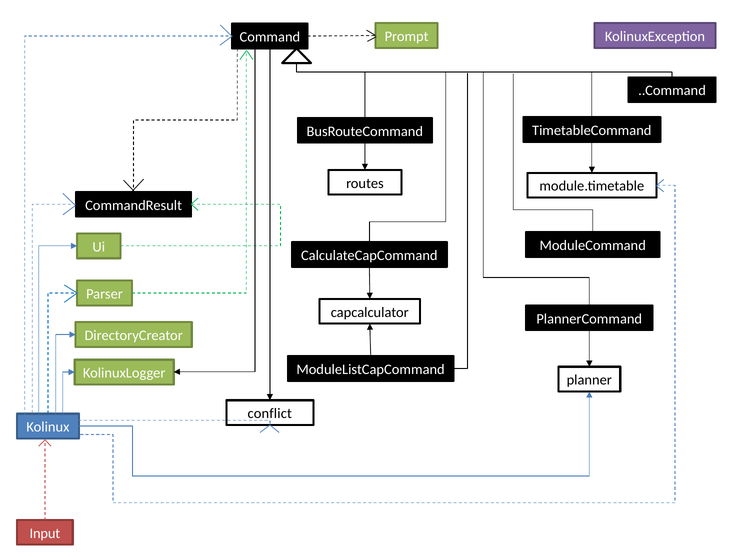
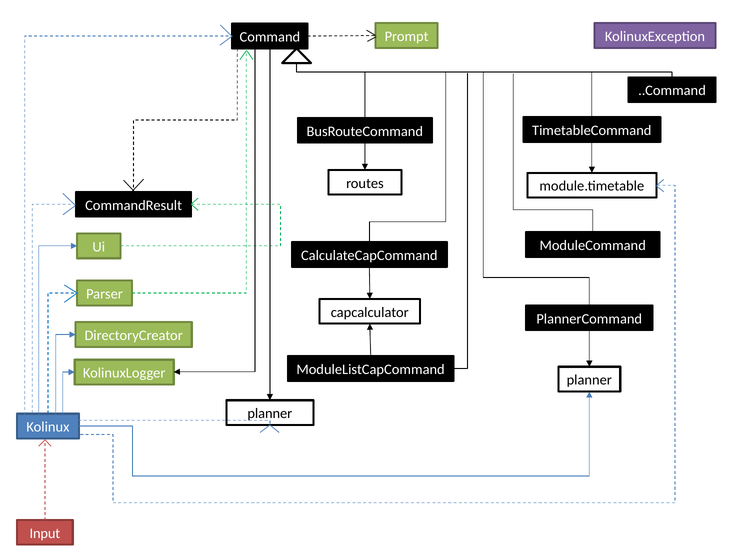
conflict: conflict -> planner (270, 414)
